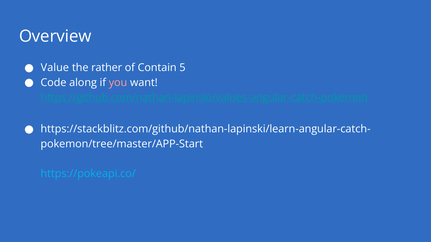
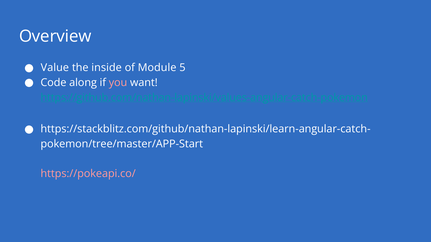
rather: rather -> inside (107, 68)
Contain: Contain -> Module (157, 68)
https://pokeapi.co/ colour: light blue -> pink (88, 174)
